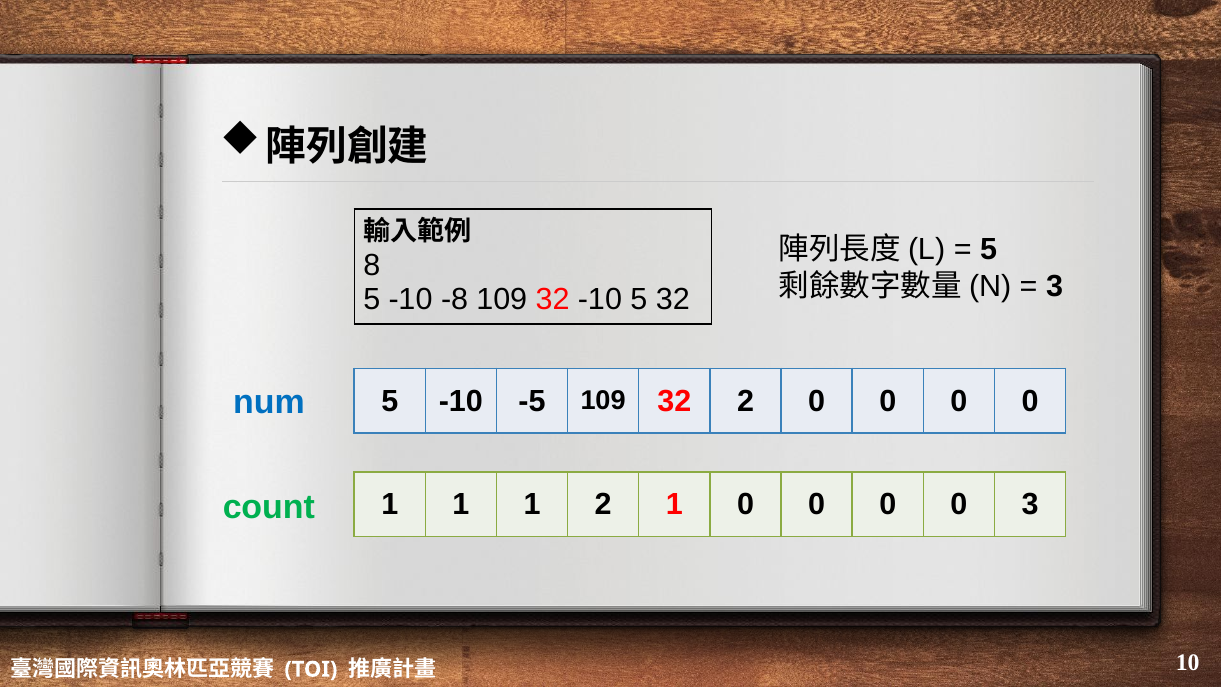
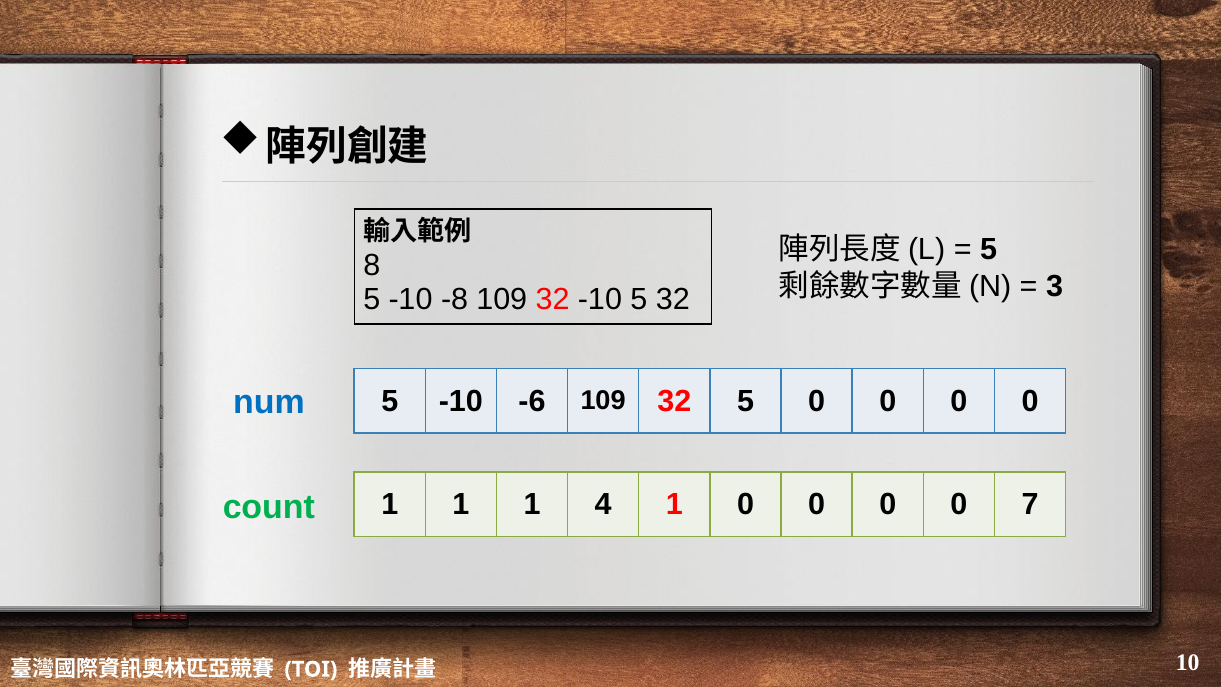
-5: -5 -> -6 (532, 401)
32 2: 2 -> 5 (746, 401)
1 2: 2 -> 4 (603, 505)
0 3: 3 -> 7 (1030, 505)
